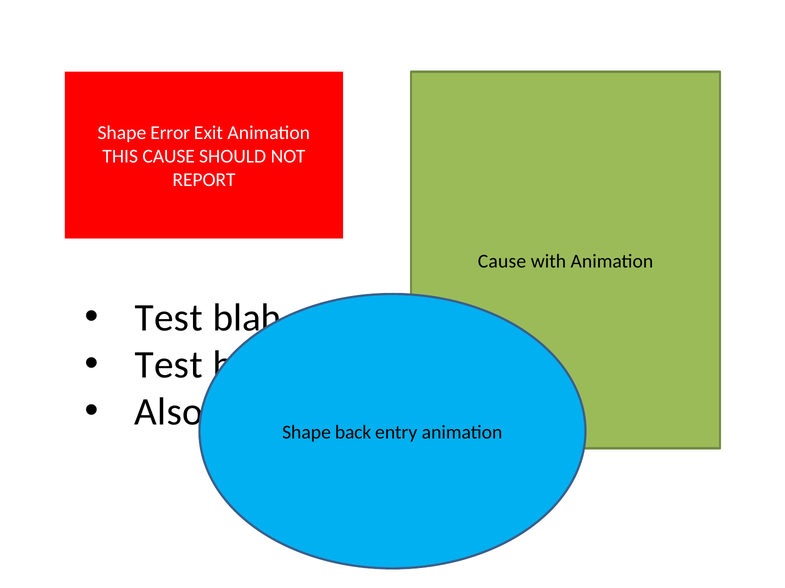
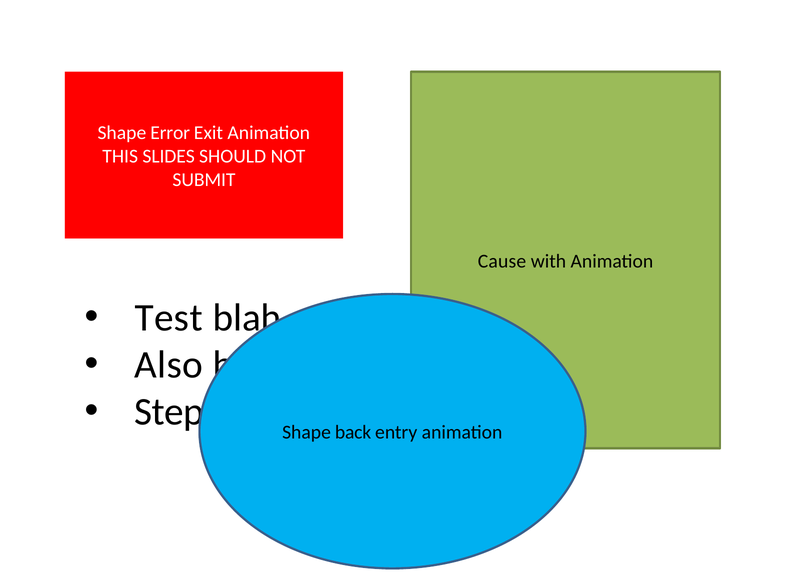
THIS CAUSE: CAUSE -> SLIDES (169, 157)
REPORT: REPORT -> SUBMIT (204, 180)
Test: Test -> Also (169, 365)
Also: Also -> Step (169, 413)
